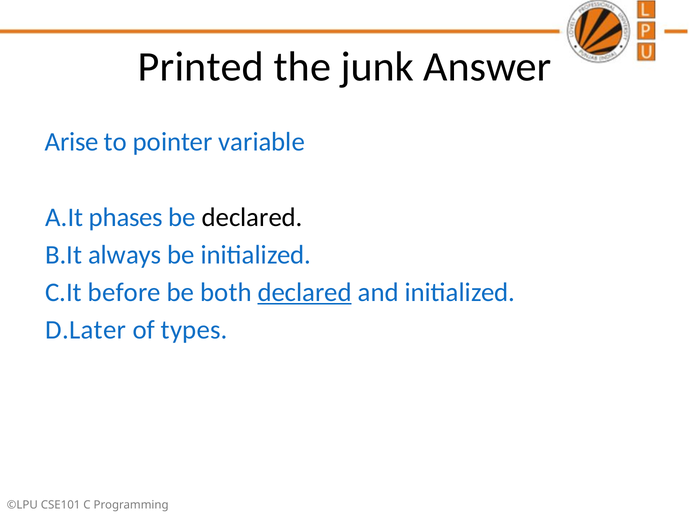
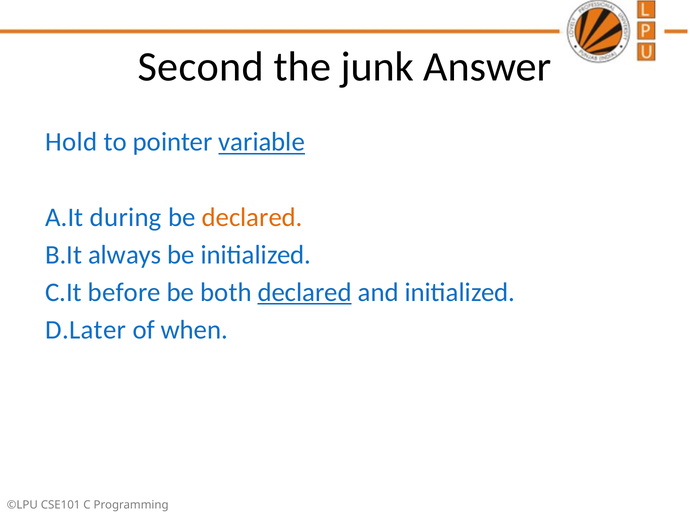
Printed: Printed -> Second (201, 67)
Arise: Arise -> Hold (71, 142)
variable underline: none -> present (262, 142)
phases: phases -> during (126, 217)
declared colour: black -> orange (252, 217)
types: types -> when (194, 330)
